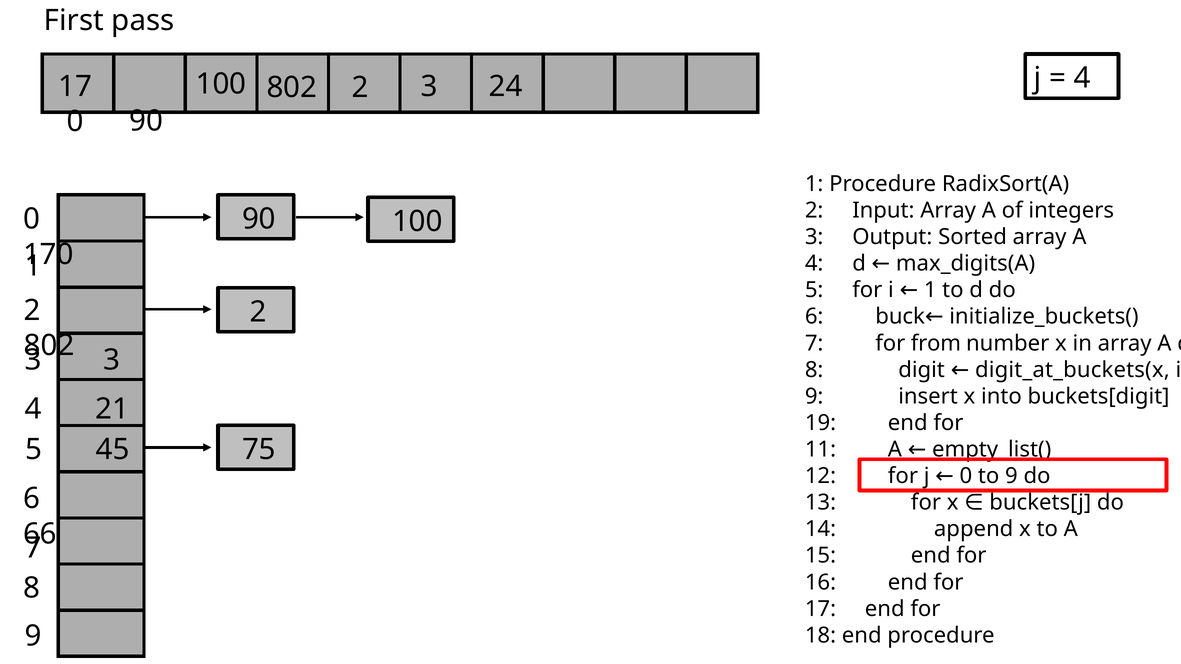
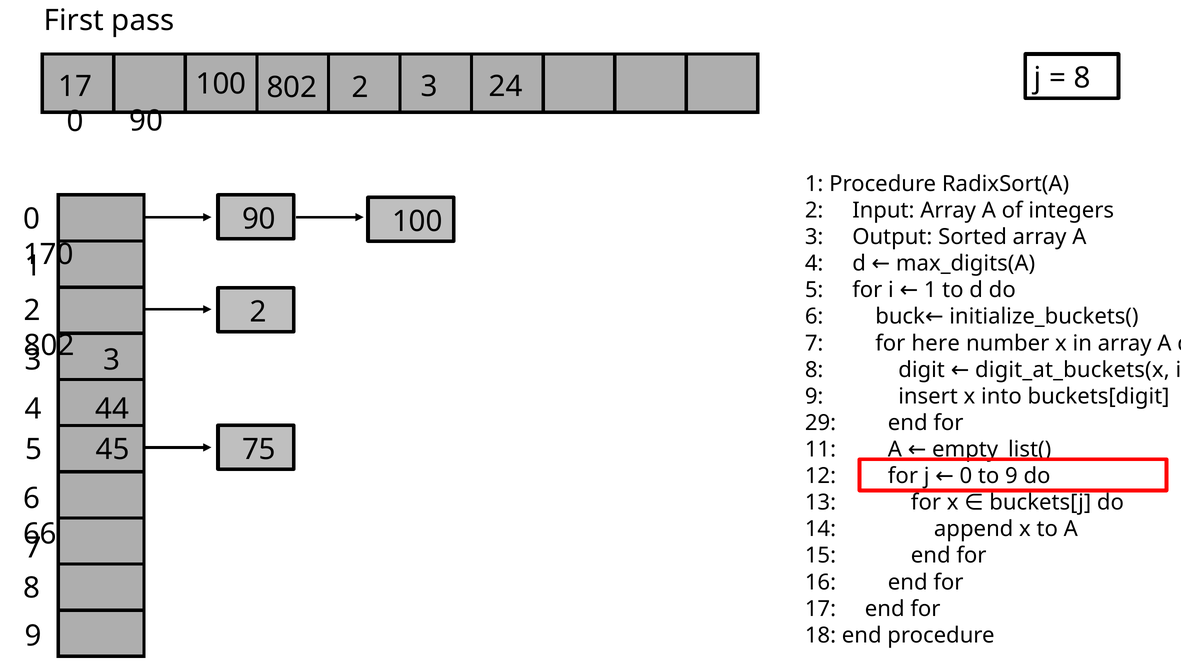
4: 4 -> 8 (1082, 78)
from: from -> here (936, 343)
21: 21 -> 44 (112, 409)
19: 19 -> 29 (821, 423)
